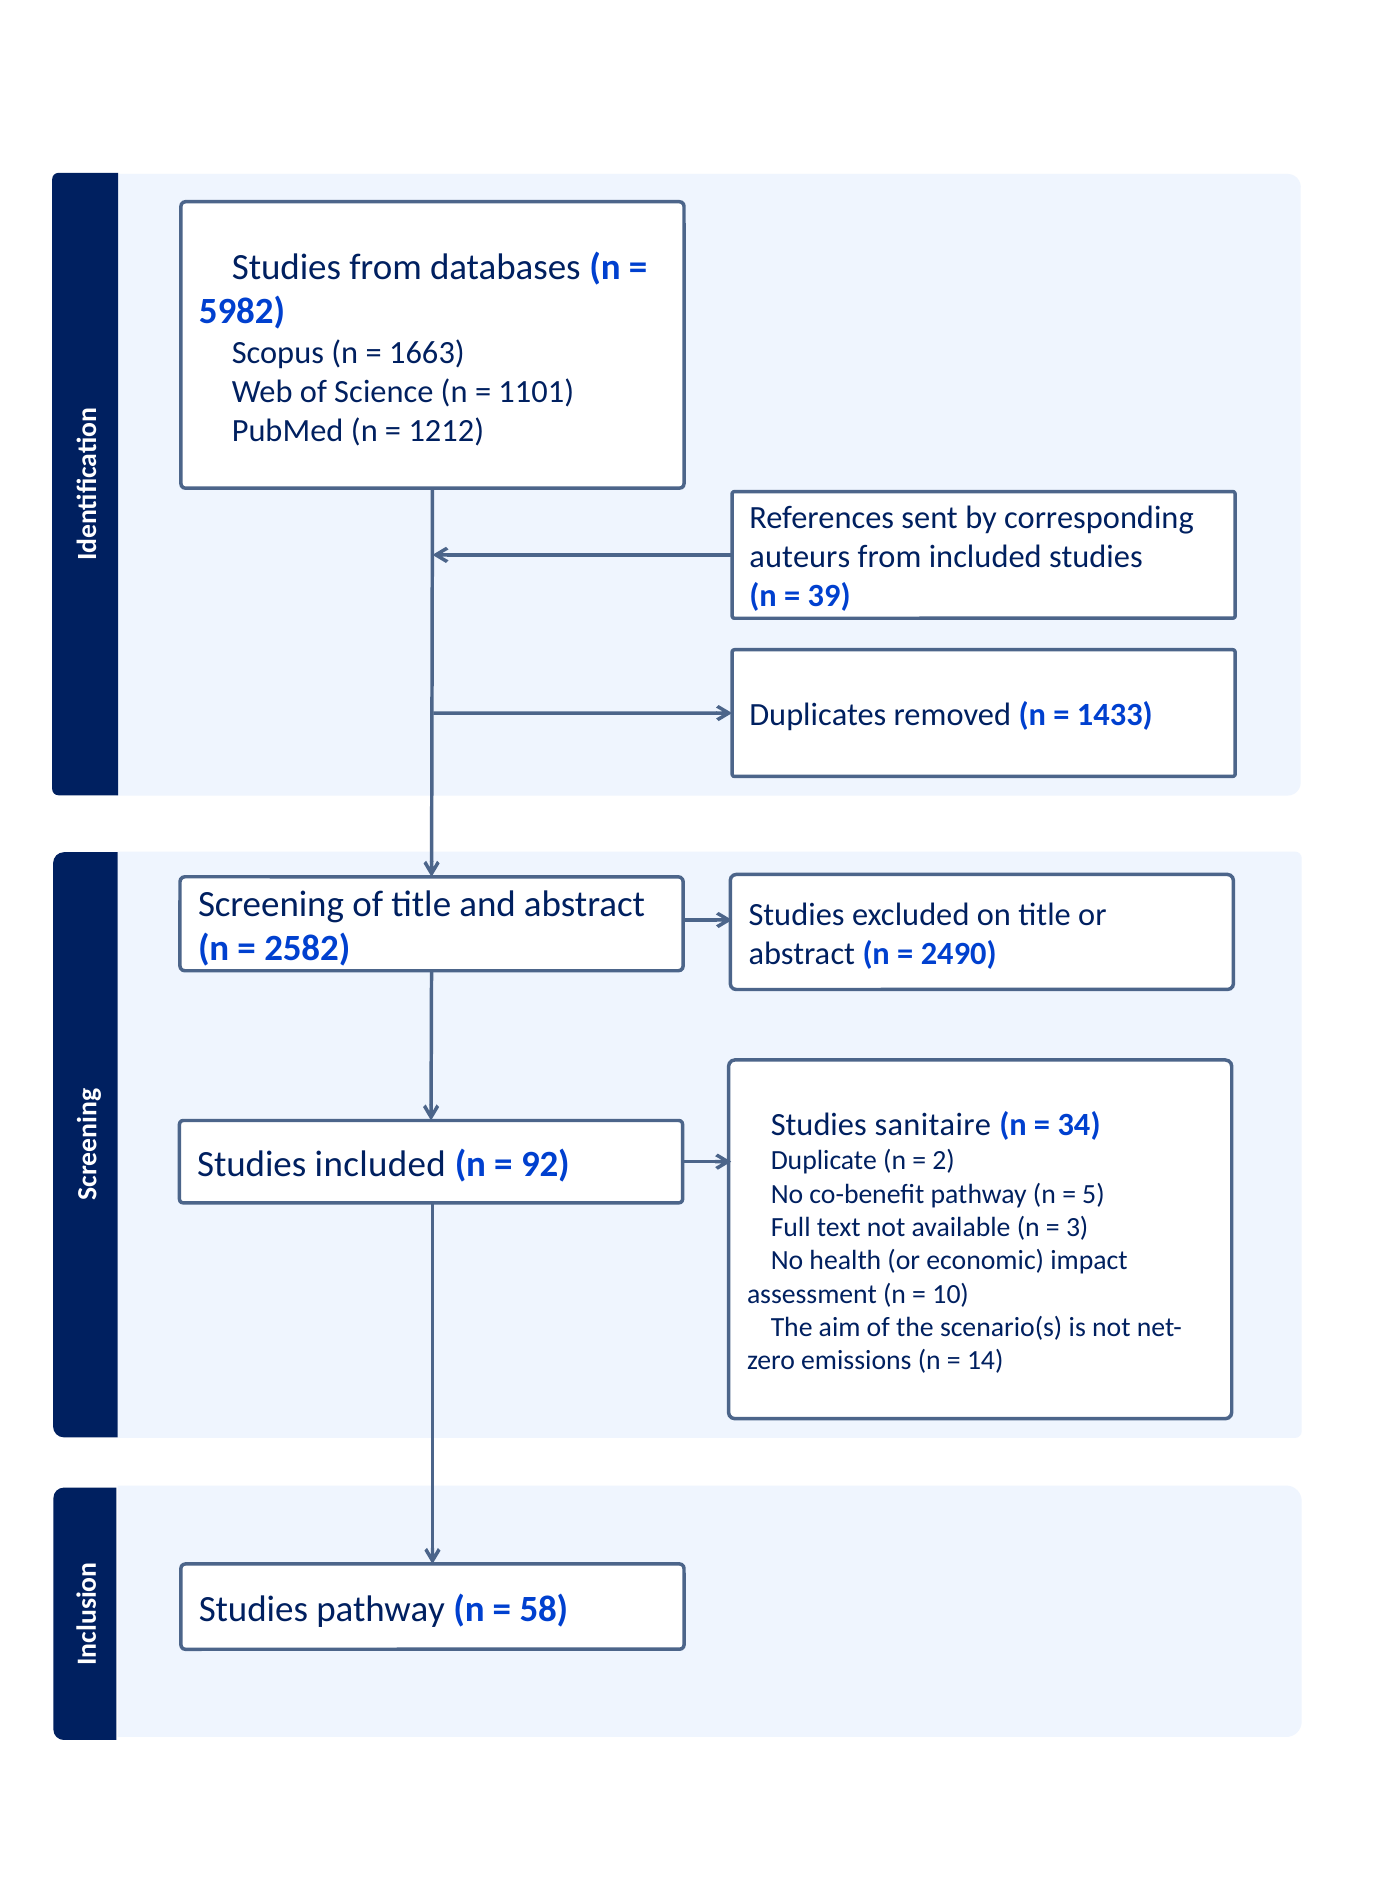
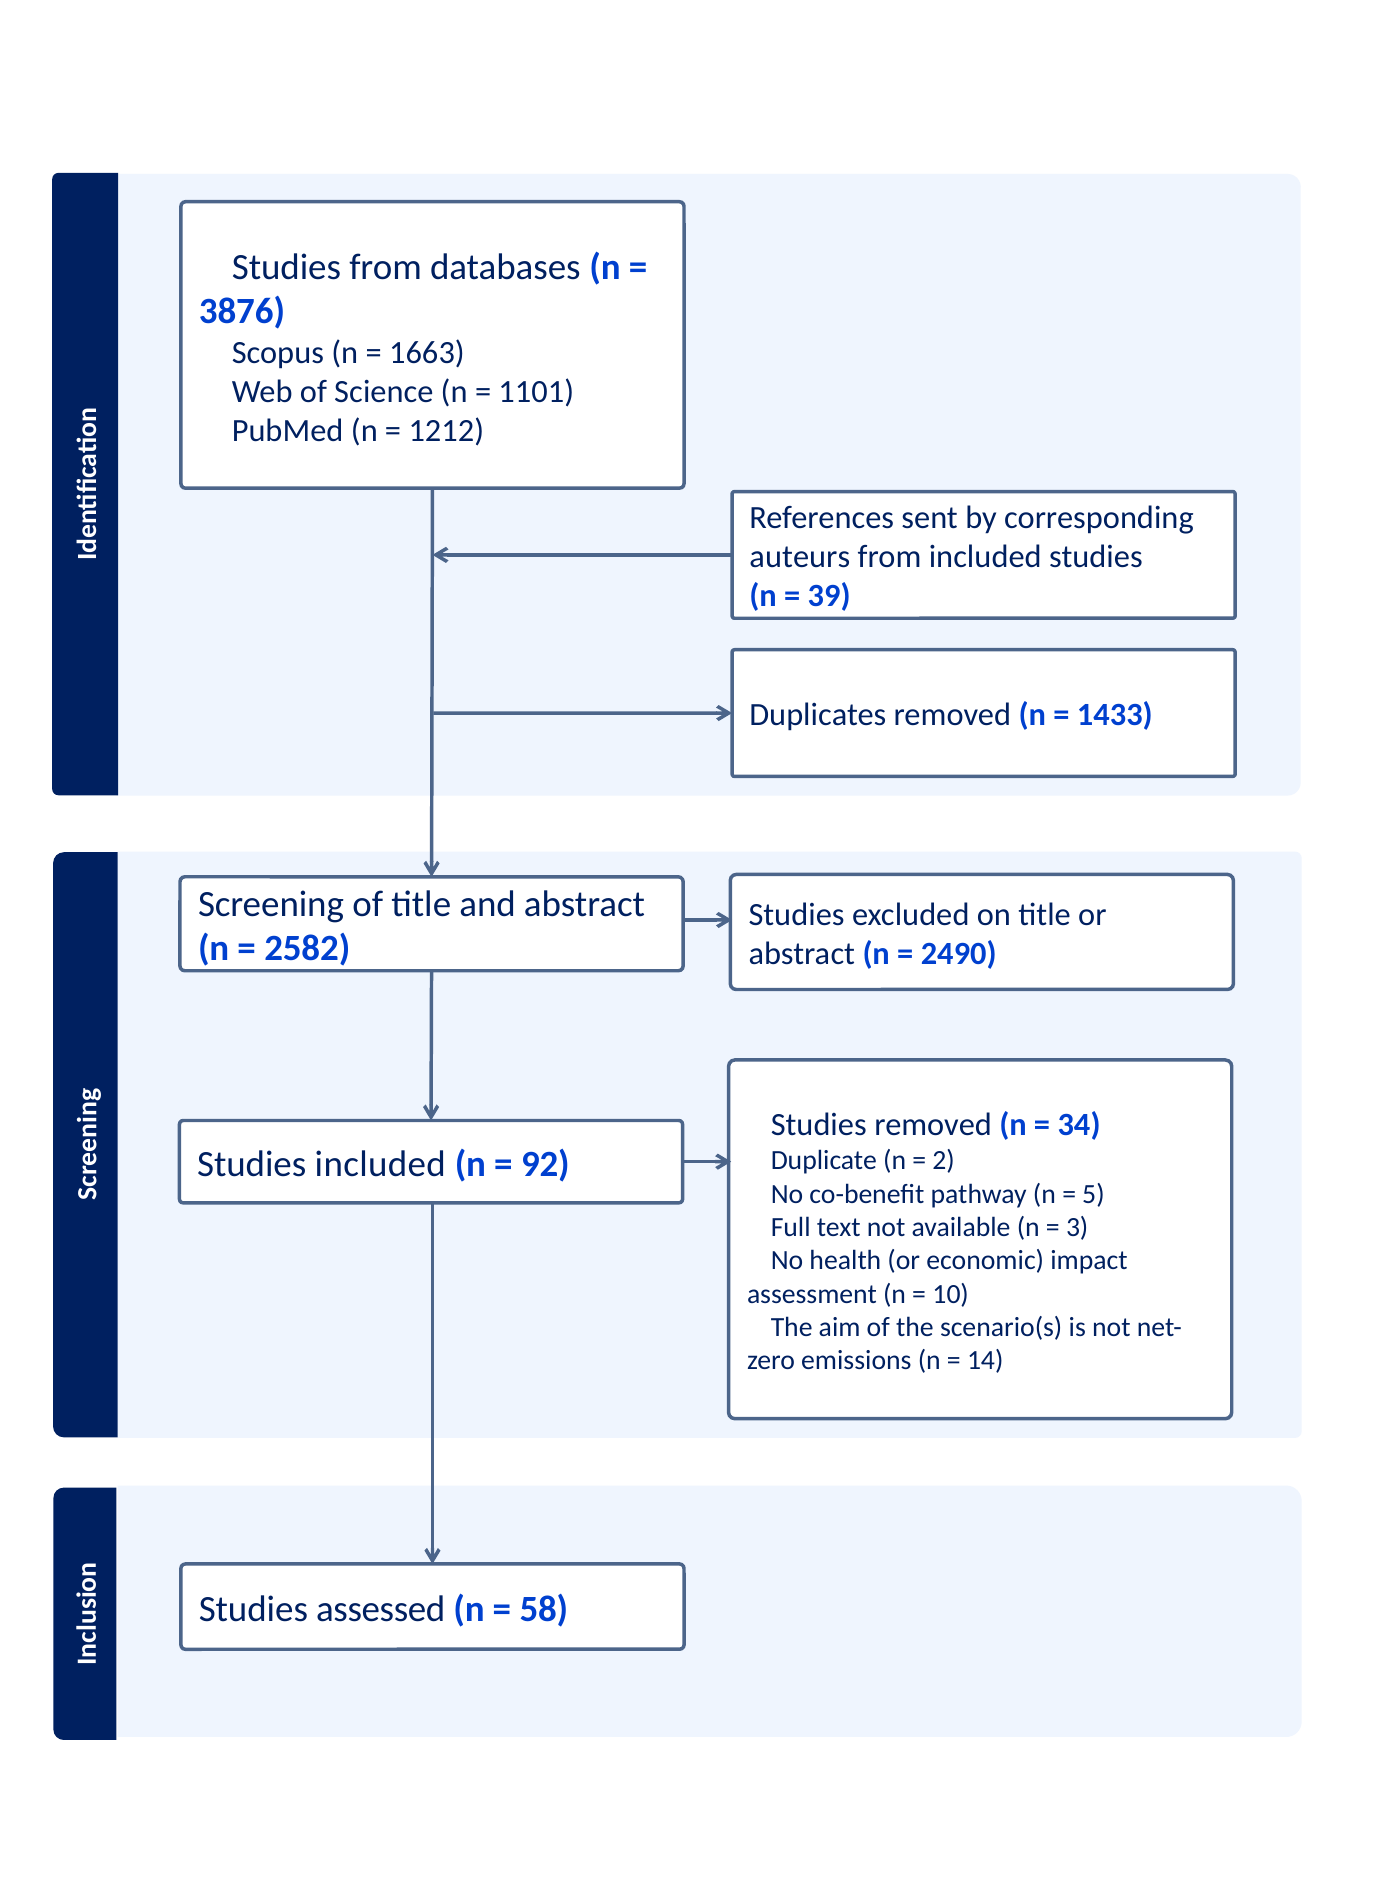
5982: 5982 -> 3876 (242, 311)
Studies sanitaire: sanitaire -> removed (933, 1125)
Studies pathway: pathway -> assessed (381, 1610)
